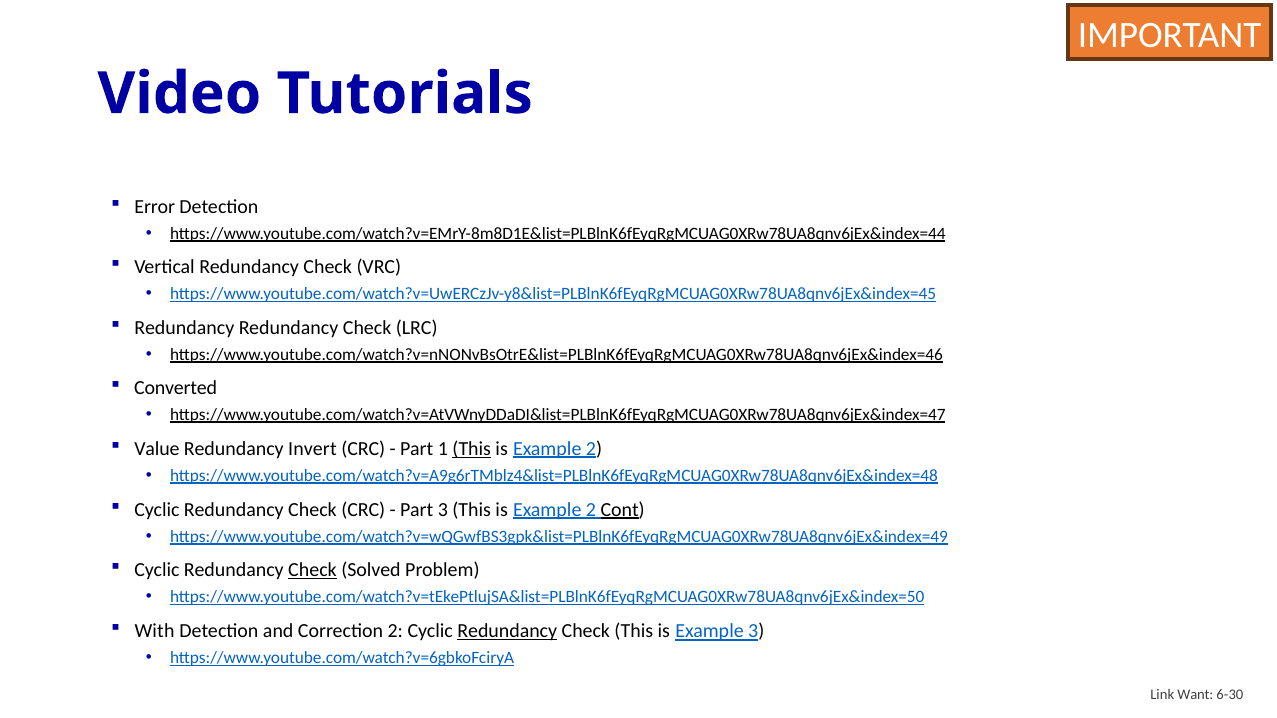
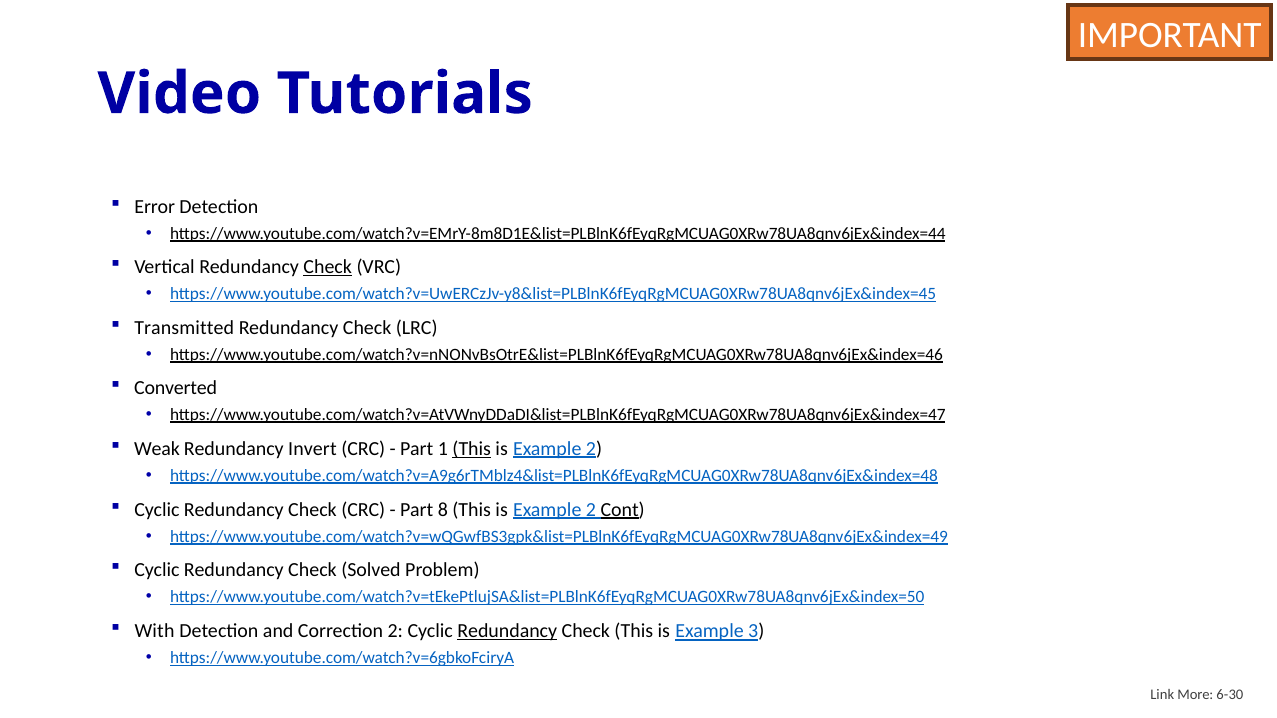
Check underline: none -> present (328, 267)
Redundancy: Redundancy -> Transmitted (184, 328)
Value: Value -> Weak (157, 449)
Part 3: 3 -> 8 (443, 510)
Check underline: present -> none (312, 570)
Want: Want -> More (1195, 695)
